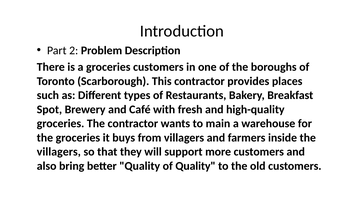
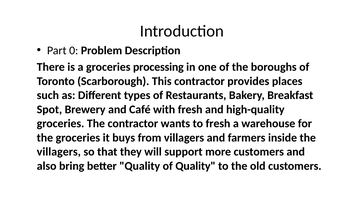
2: 2 -> 0 (74, 50)
groceries customers: customers -> processing (158, 67)
to main: main -> fresh (218, 123)
